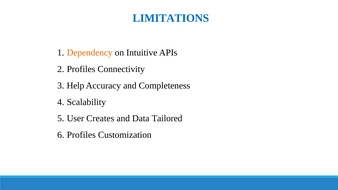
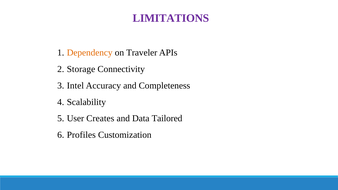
LIMITATIONS colour: blue -> purple (171, 18)
Intuitive: Intuitive -> Traveler (142, 53)
Profiles: Profiles -> Storage (81, 69)
Help: Help -> Intel (75, 86)
